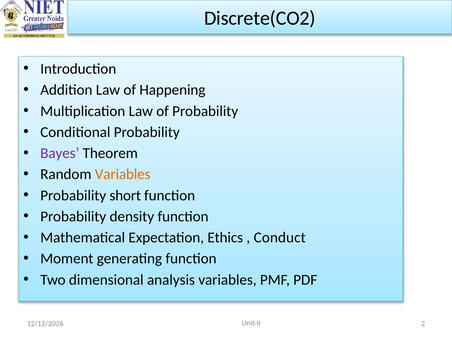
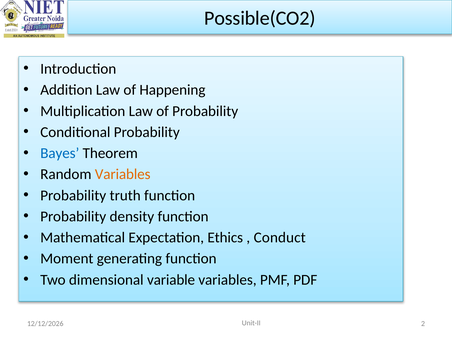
Discrete(CO2: Discrete(CO2 -> Possible(CO2 (260, 18)
Bayes colour: purple -> blue (60, 153)
short: short -> truth (125, 195)
analysis: analysis -> variable (171, 280)
